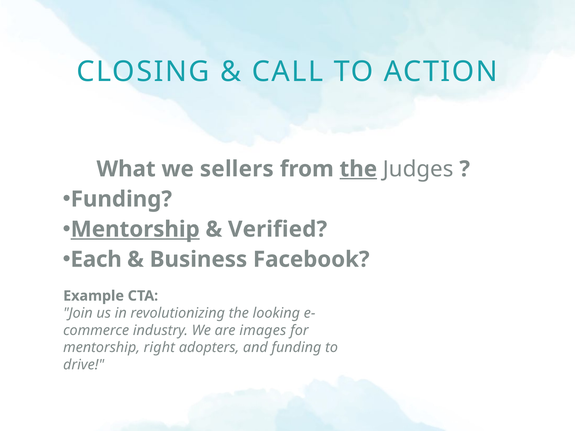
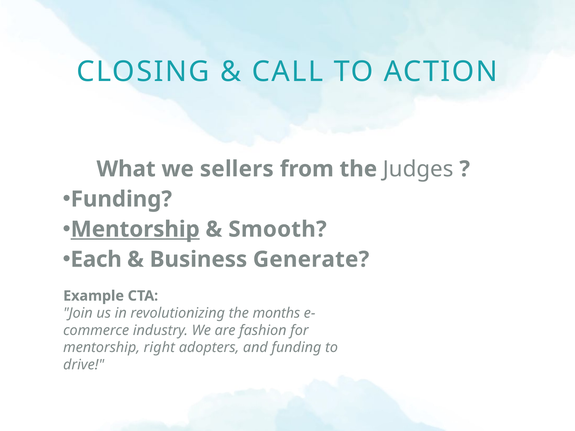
the underline: present -> none (358, 169)
Verified: Verified -> Smooth (277, 229)
Facebook: Facebook -> Generate (311, 260)
looking: looking -> months (276, 313)
images: images -> fashion (263, 331)
